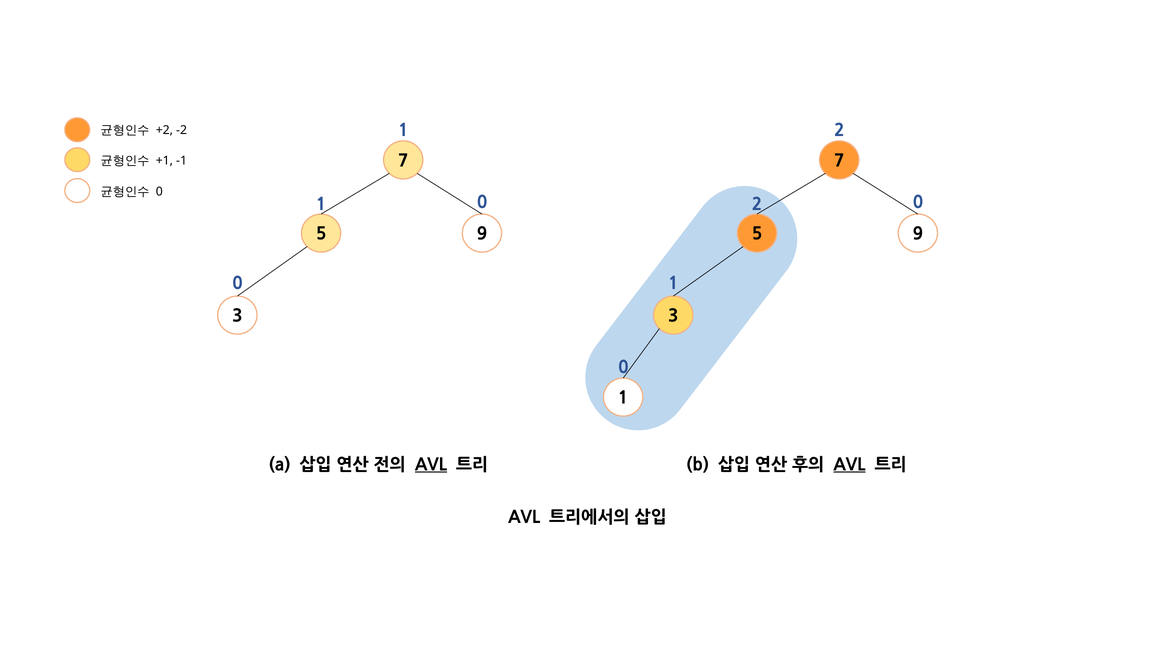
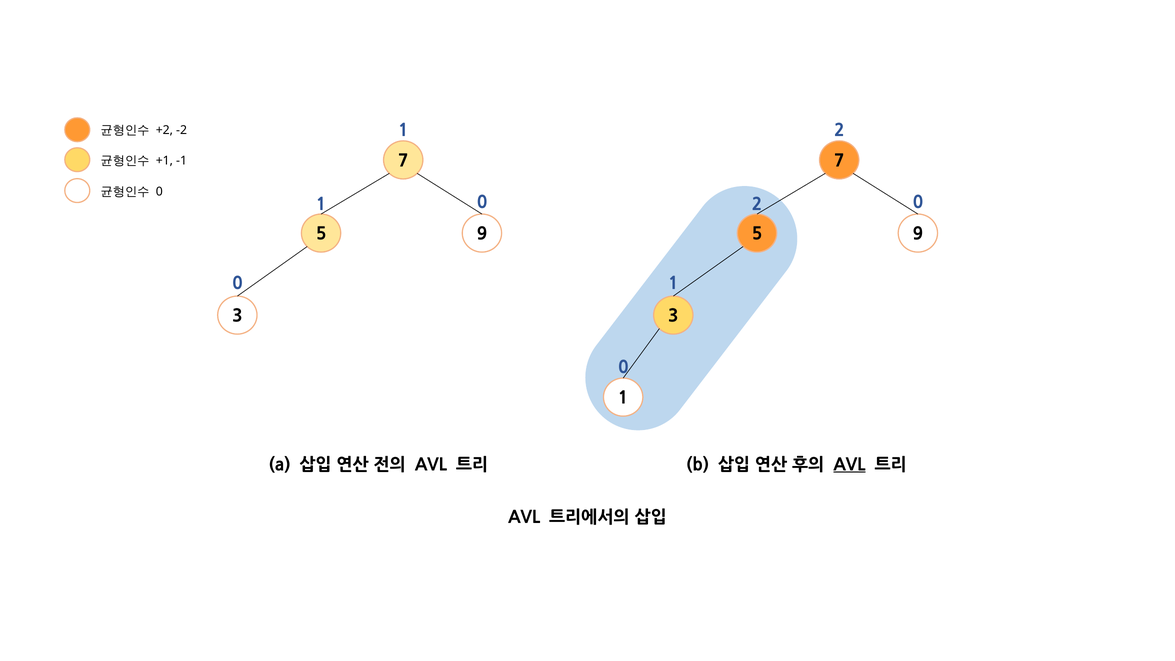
AVL underline: present -> none (431, 465)
